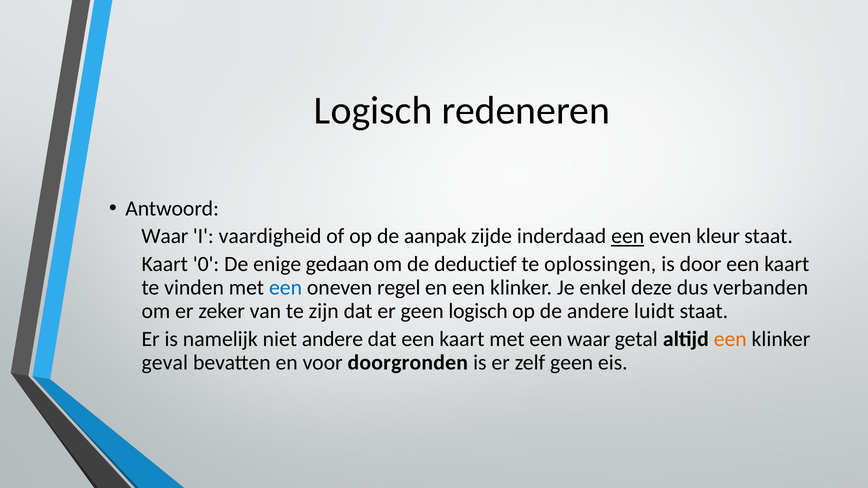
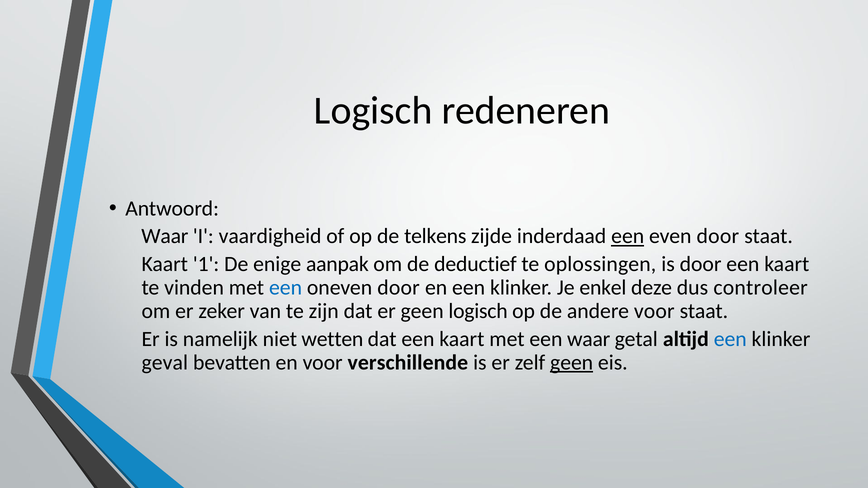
aanpak: aanpak -> telkens (435, 236)
even kleur: kleur -> door (718, 236)
0: 0 -> 1 (206, 264)
gedaan: gedaan -> aanpak (337, 264)
oneven regel: regel -> door (399, 288)
verbanden: verbanden -> controleer (761, 288)
andere luidt: luidt -> voor (654, 311)
niet andere: andere -> wetten (332, 339)
een colour: orange -> blue (730, 339)
doorgronden: doorgronden -> verschillende (408, 363)
geen underline: none -> present (572, 363)
